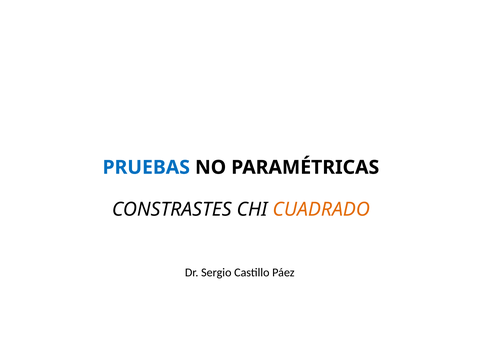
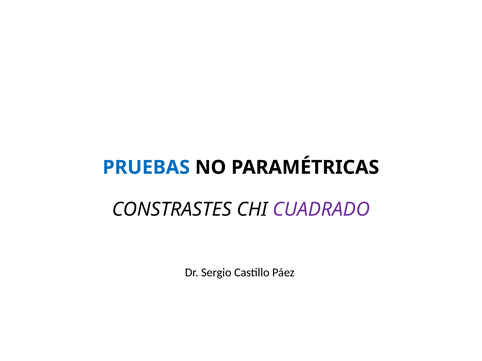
CUADRADO colour: orange -> purple (321, 210)
